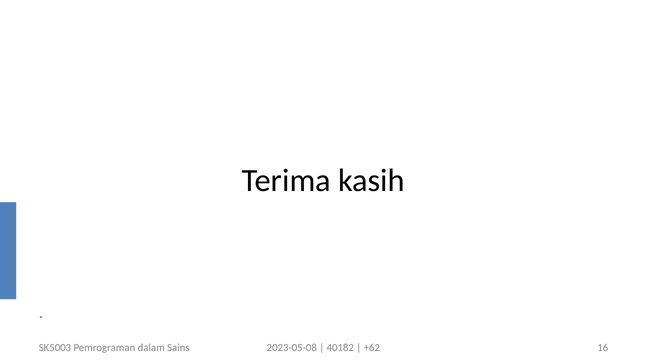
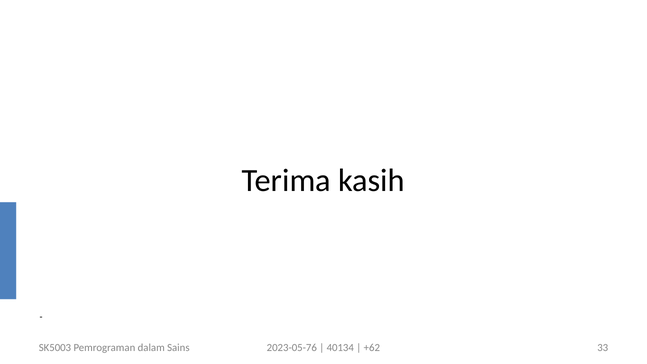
2023-05-08: 2023-05-08 -> 2023-05-76 (292, 348)
40182: 40182 -> 40134 (340, 348)
16: 16 -> 33 (603, 348)
